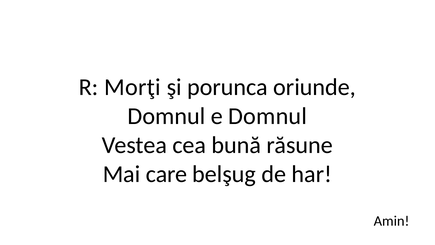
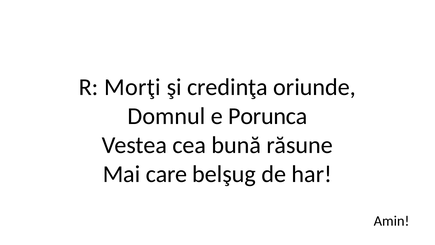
porunca: porunca -> credinţa (228, 87)
e Domnul: Domnul -> Porunca (268, 116)
